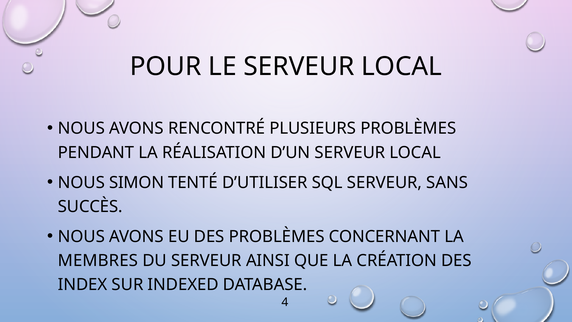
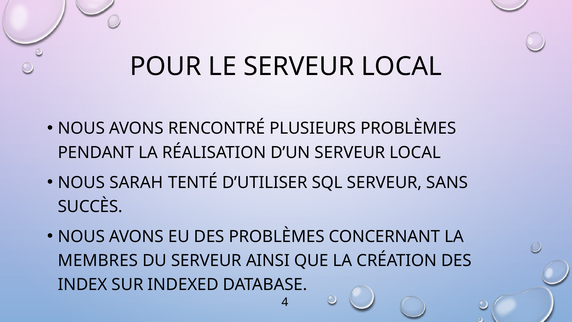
SIMON: SIMON -> SARAH (136, 182)
